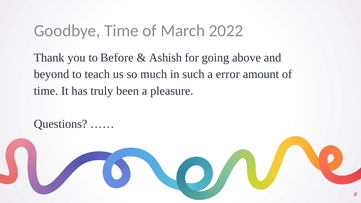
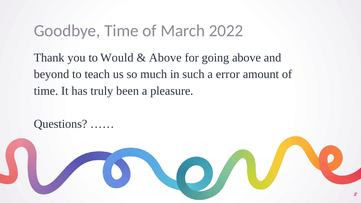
Before: Before -> Would (117, 58)
Ashish: Ashish -> Above (165, 58)
